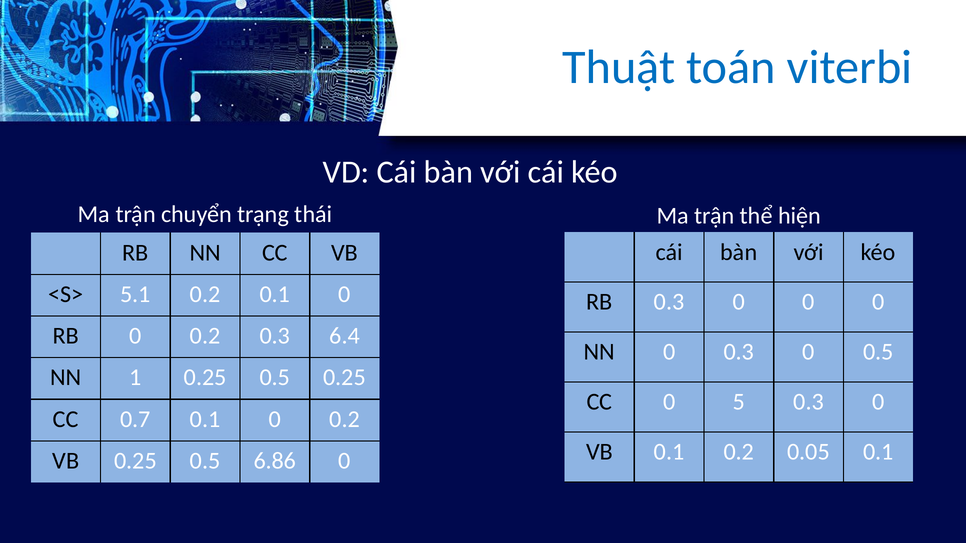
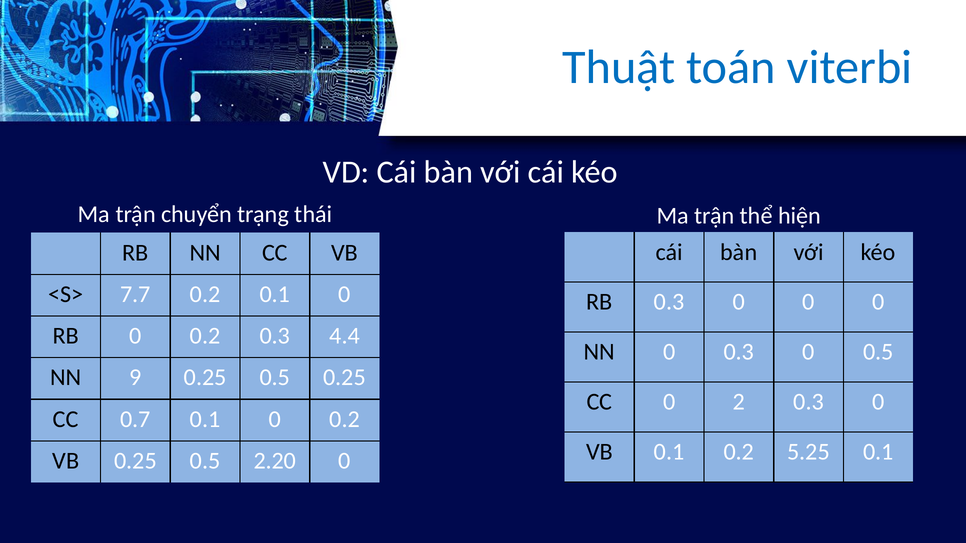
5.1: 5.1 -> 7.7 (135, 294)
6.4: 6.4 -> 4.4 (345, 336)
1: 1 -> 9 (135, 378)
5: 5 -> 2 (739, 402)
0.05: 0.05 -> 5.25 (809, 452)
6.86: 6.86 -> 2.20 (275, 461)
